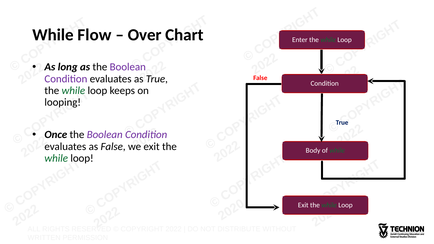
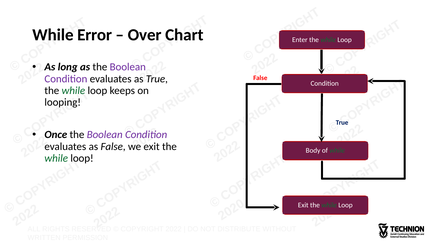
Flow: Flow -> Error (95, 35)
